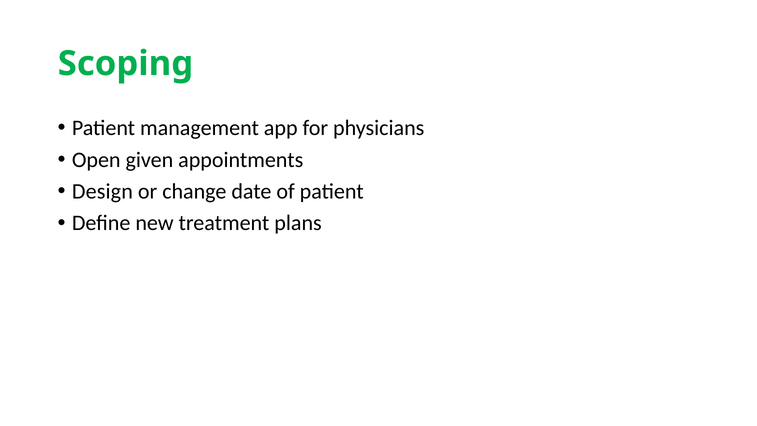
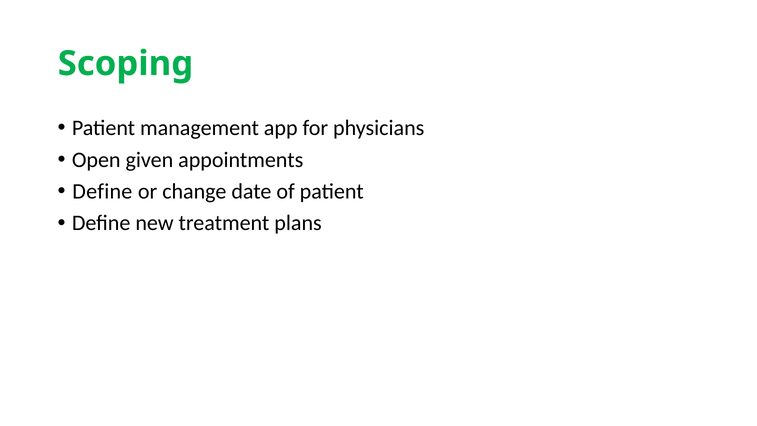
Design: Design -> Define (102, 191)
